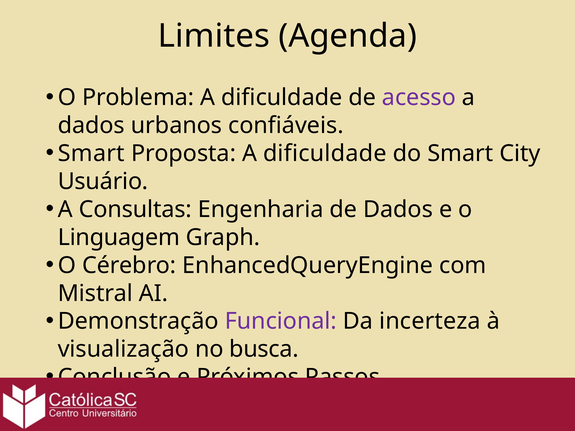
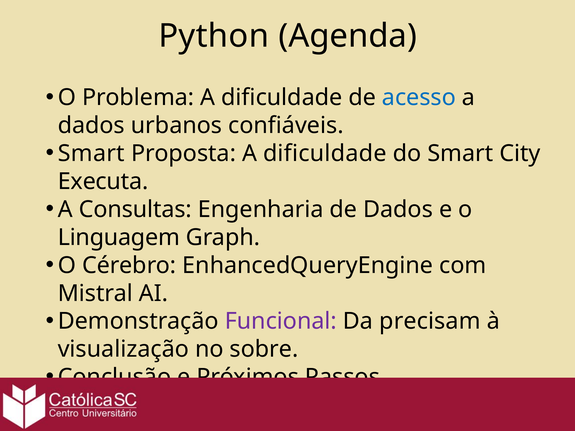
Limites: Limites -> Python (214, 36)
acesso colour: purple -> blue (419, 98)
Usuário: Usuário -> Executa (103, 182)
incerteza: incerteza -> precisam (430, 321)
busca: busca -> sobre (264, 349)
